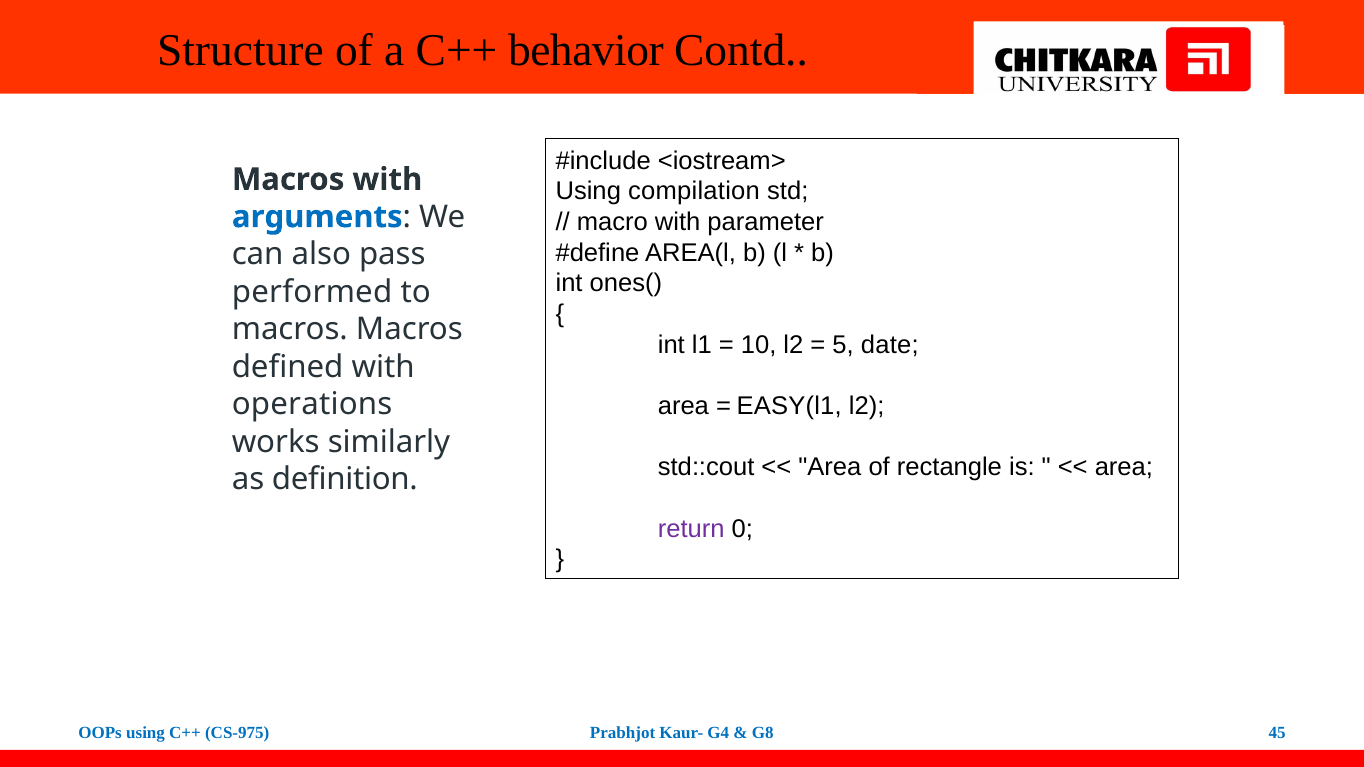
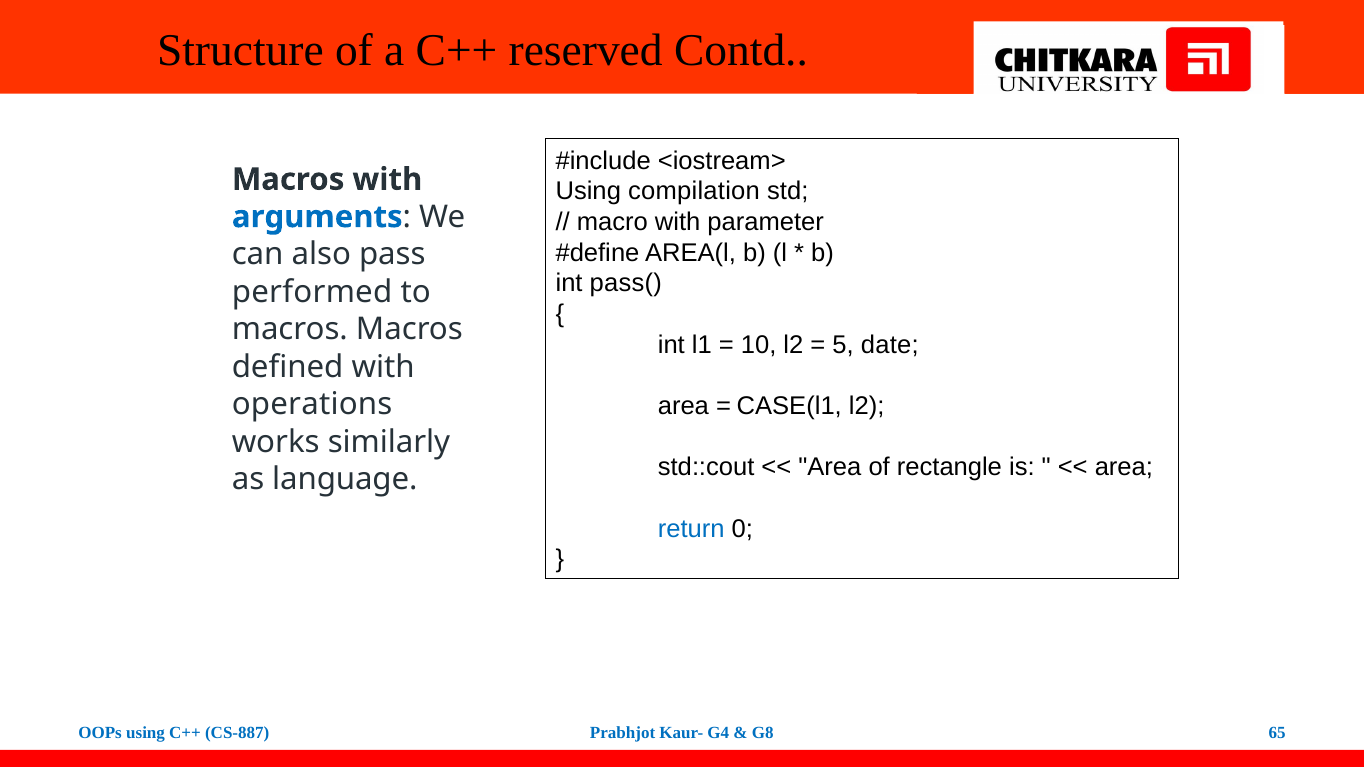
behavior: behavior -> reserved (586, 50)
ones(: ones( -> pass( (626, 284)
EASY(l1: EASY(l1 -> CASE(l1 (789, 406)
definition: definition -> language (345, 479)
return colour: purple -> blue (691, 529)
CS-975: CS-975 -> CS-887 (237, 733)
45: 45 -> 65 (1277, 733)
